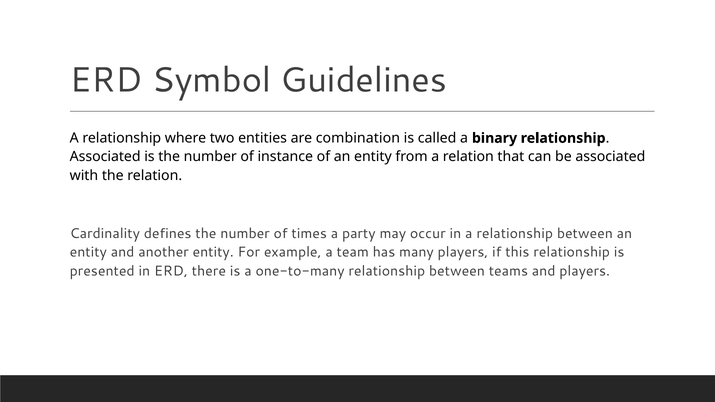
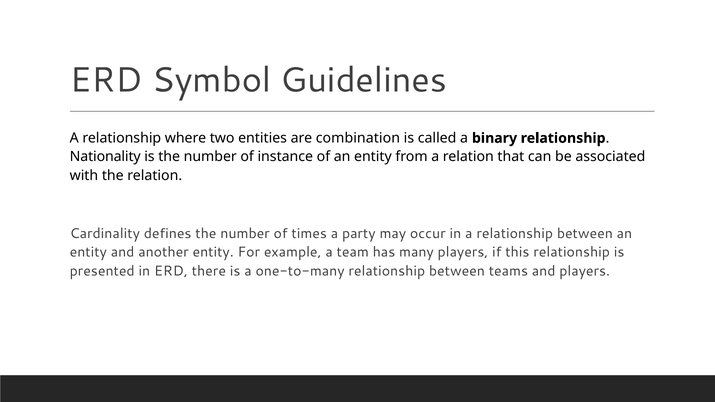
Associated: Associated -> Nationality (105, 157)
